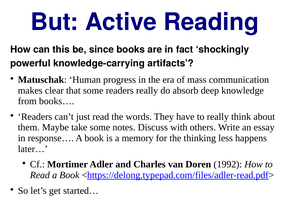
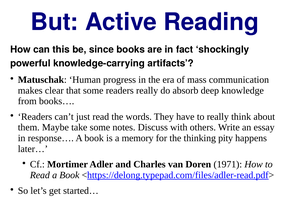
less: less -> pity (226, 138)
1992: 1992 -> 1971 (228, 164)
